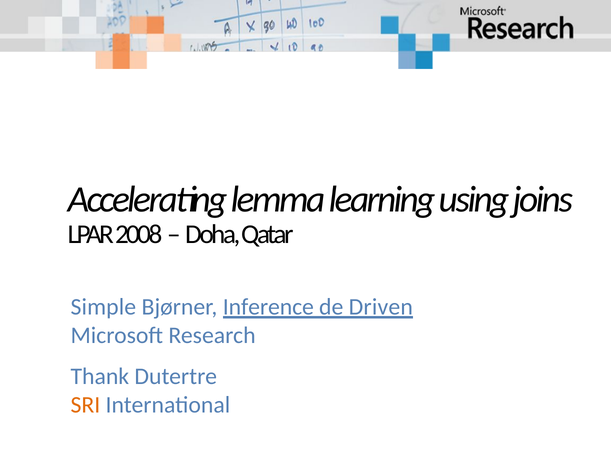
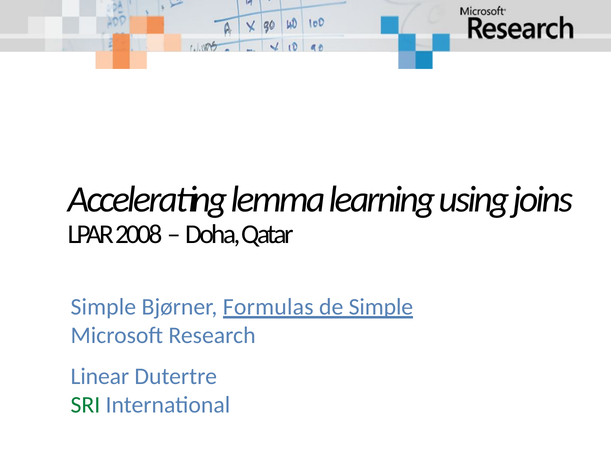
Inference: Inference -> Formulas (268, 307)
de Driven: Driven -> Simple (381, 307)
Thank: Thank -> Linear (100, 376)
SRI colour: orange -> green (85, 405)
